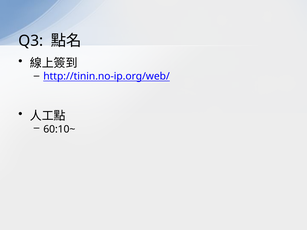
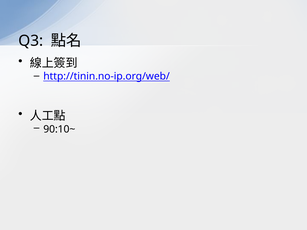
60:10~: 60:10~ -> 90:10~ (59, 129)
